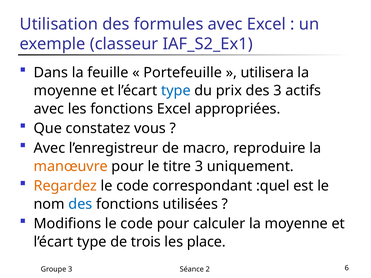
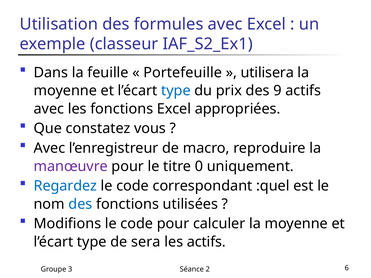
des 3: 3 -> 9 (277, 91)
manœuvre colour: orange -> purple (71, 166)
titre 3: 3 -> 0 (199, 166)
Regardez colour: orange -> blue (65, 186)
trois: trois -> sera (146, 242)
les place: place -> actifs (206, 242)
